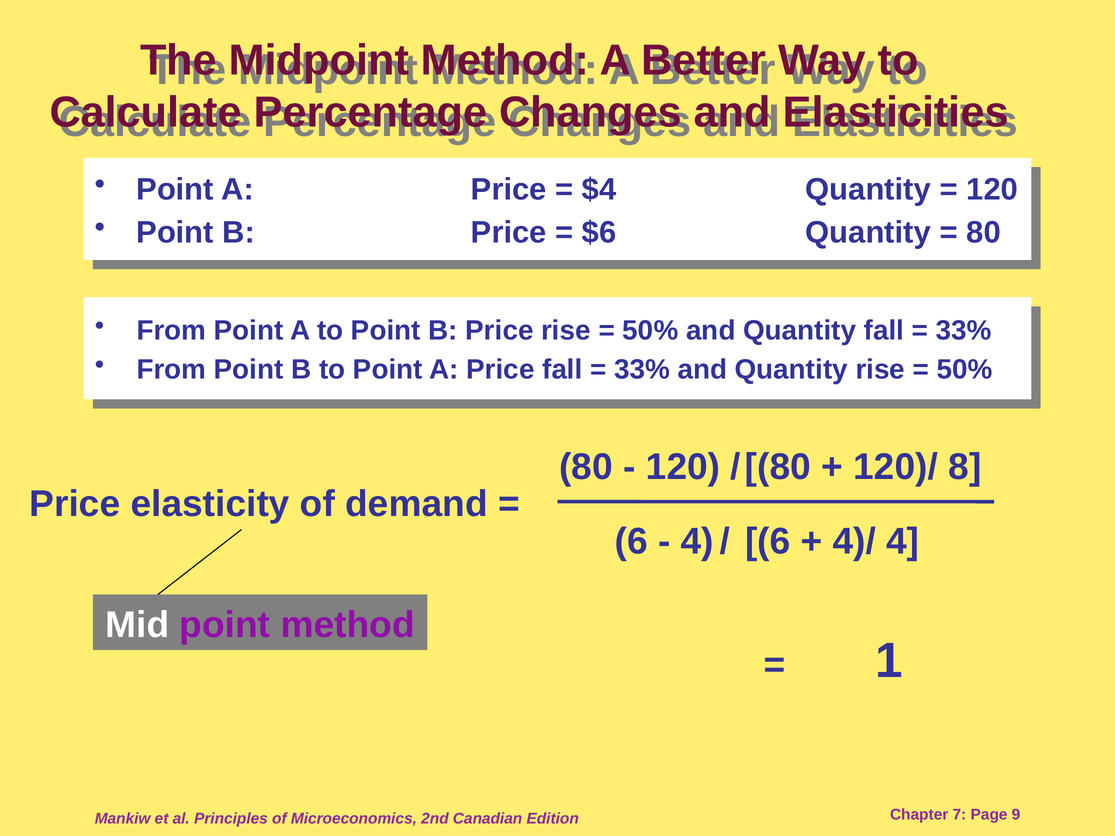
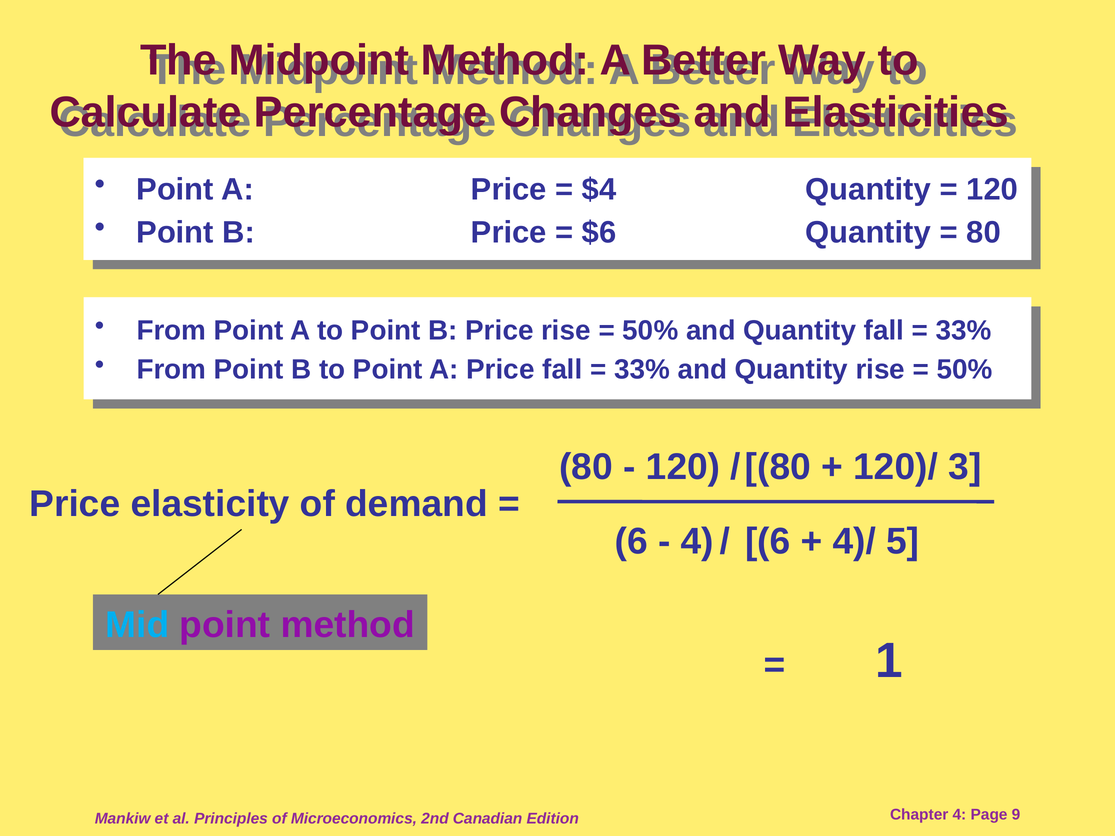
8: 8 -> 3 (965, 467)
4)/ 4: 4 -> 5 (903, 541)
Mid colour: white -> light blue (137, 625)
Chapter 7: 7 -> 4 (959, 815)
